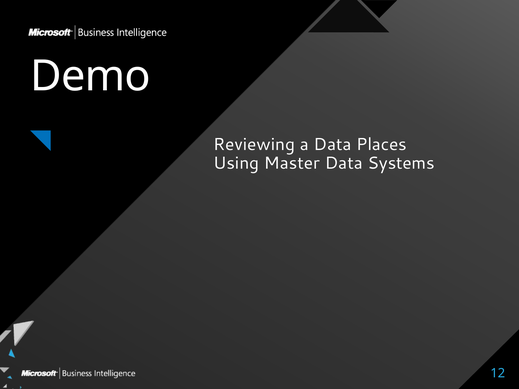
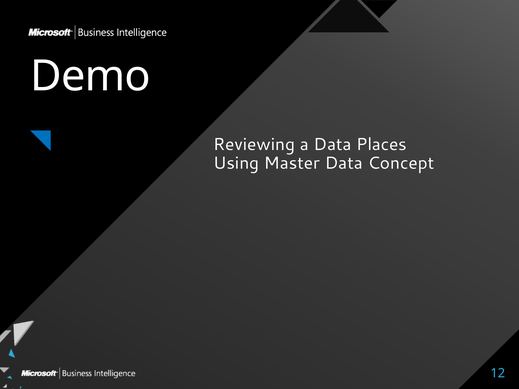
Systems: Systems -> Concept (401, 163)
